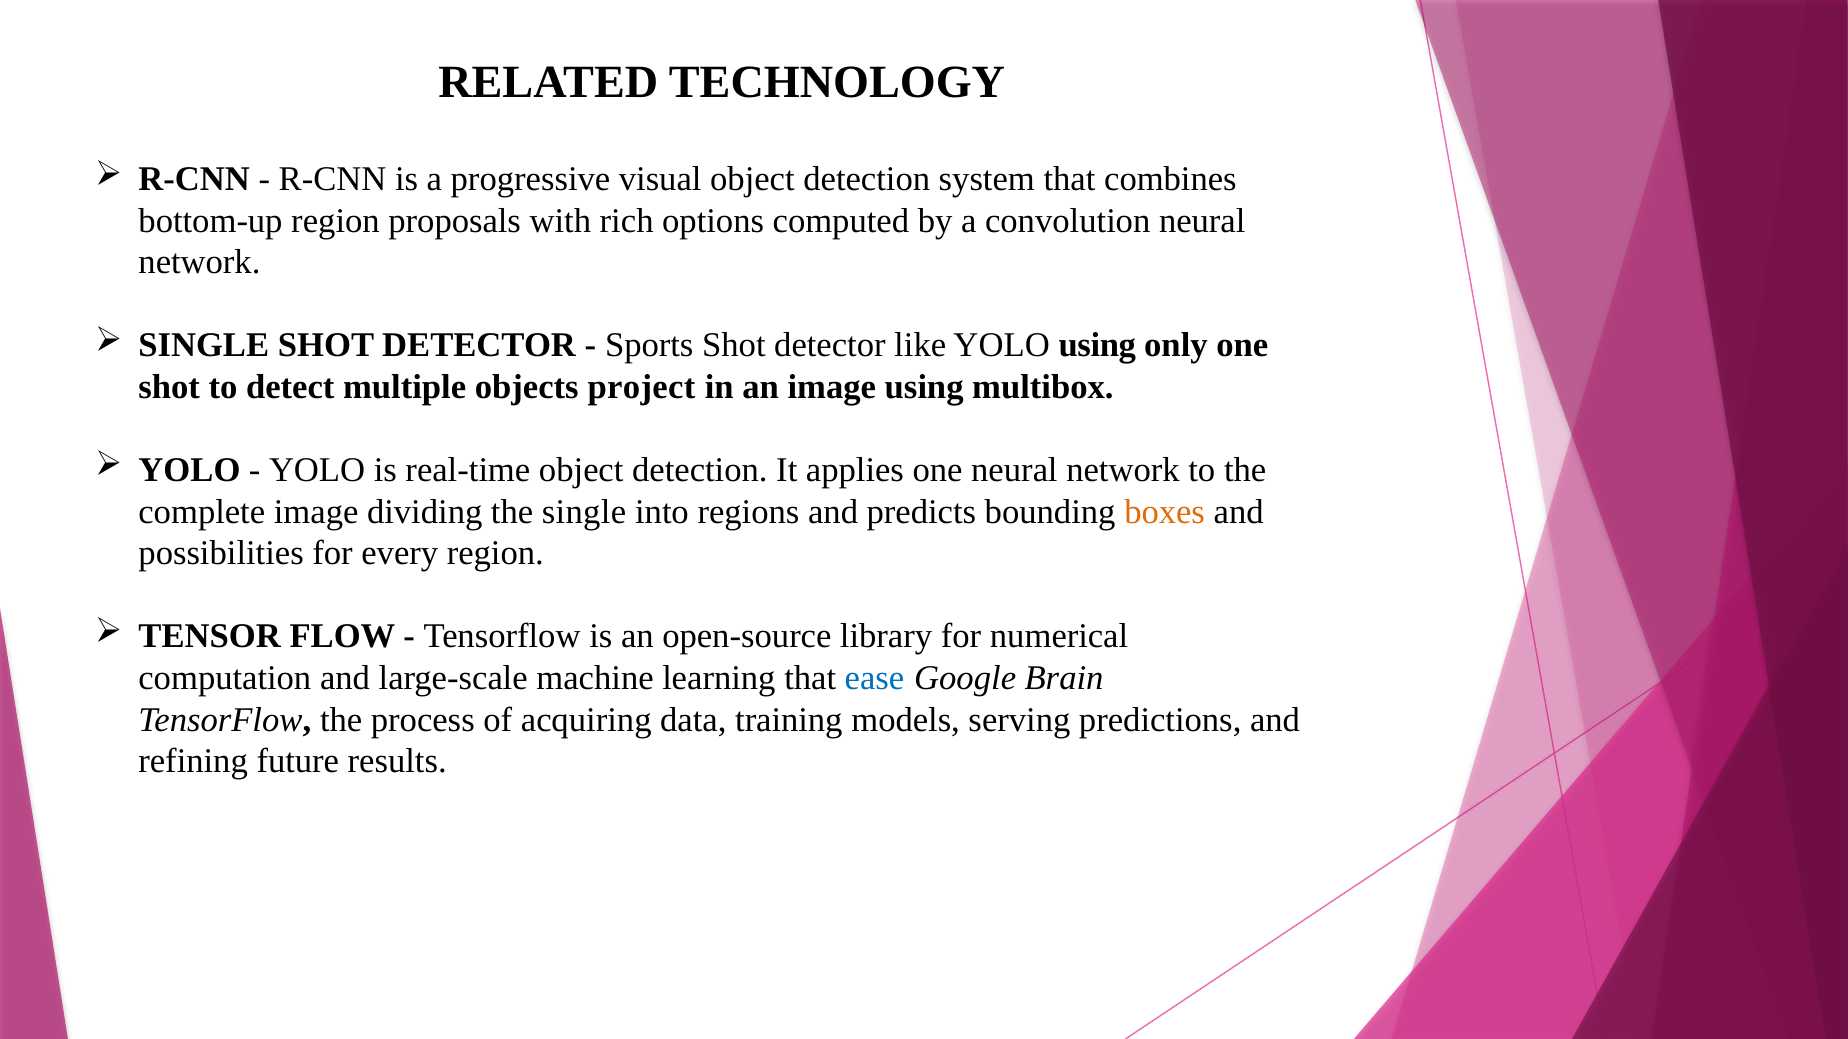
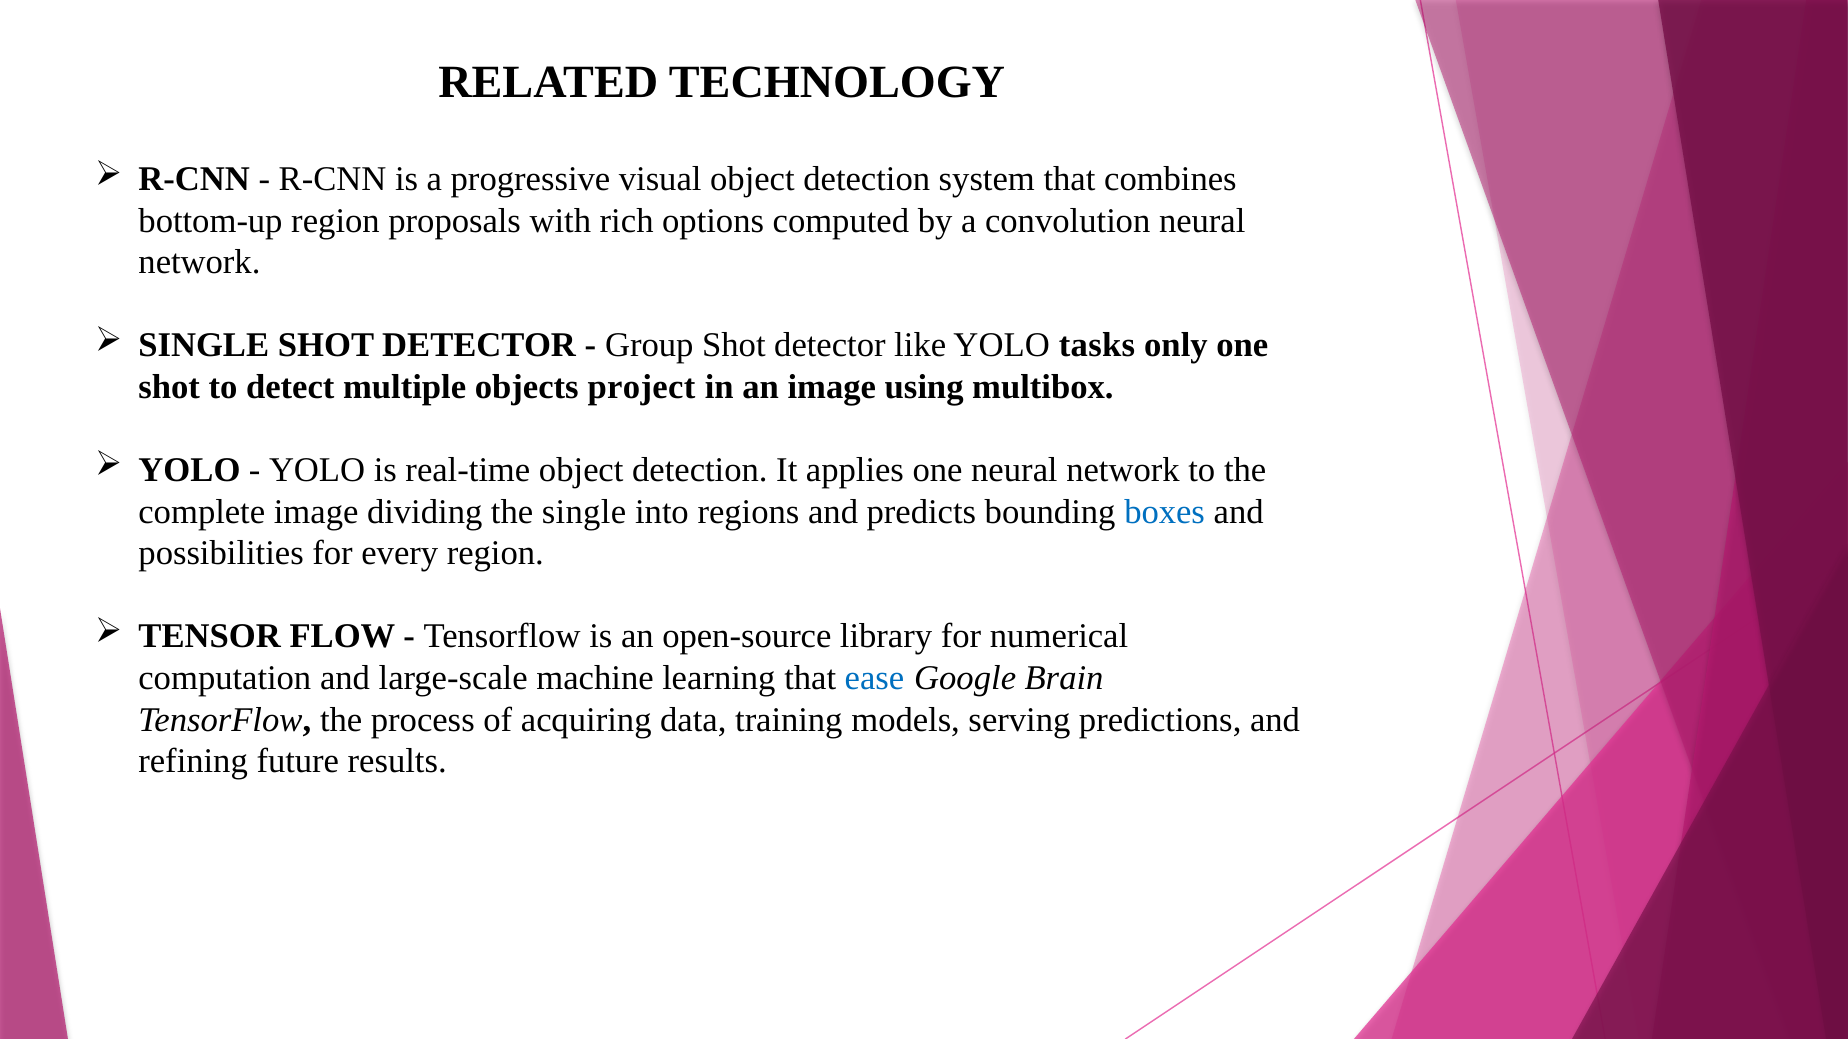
Sports: Sports -> Group (649, 346)
YOLO using: using -> tasks (1097, 346)
boxes colour: orange -> blue (1165, 512)
